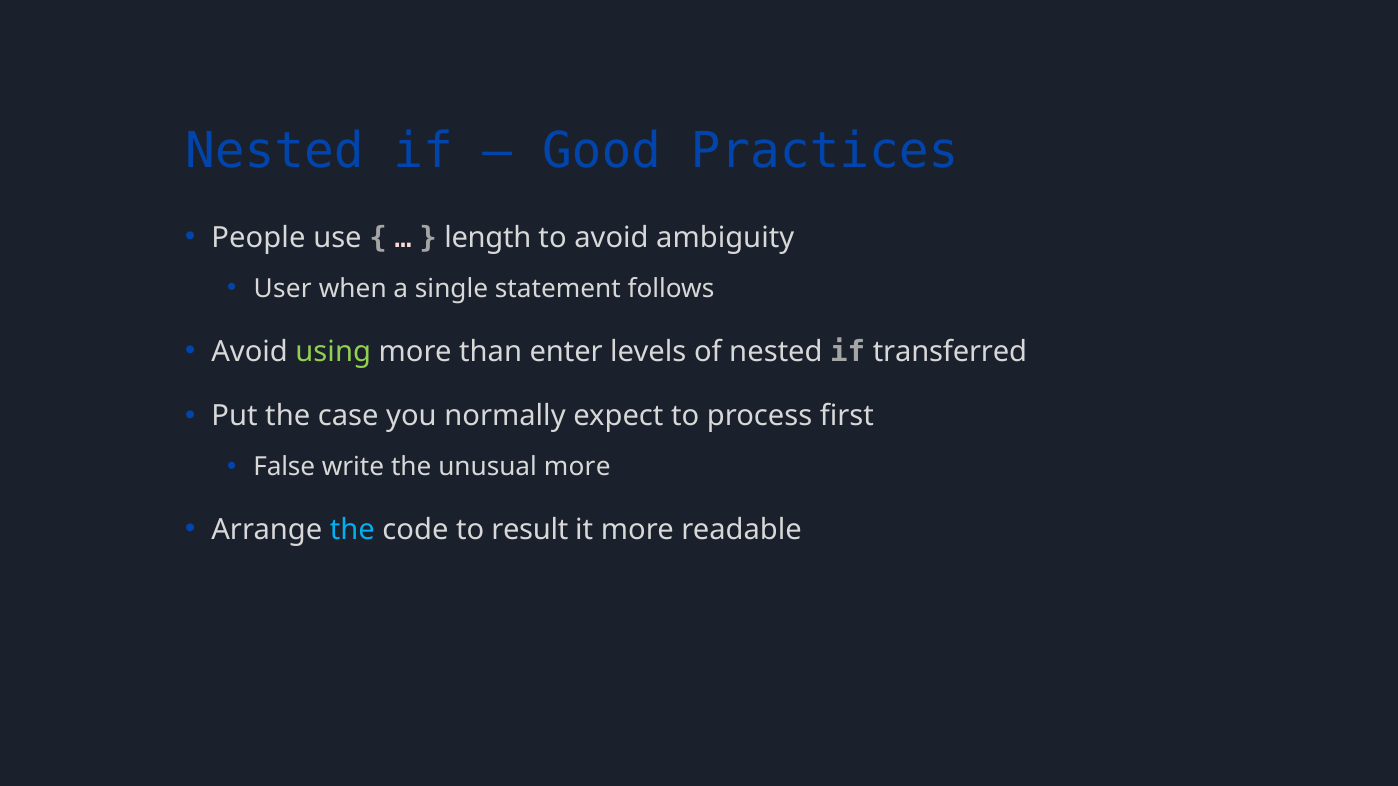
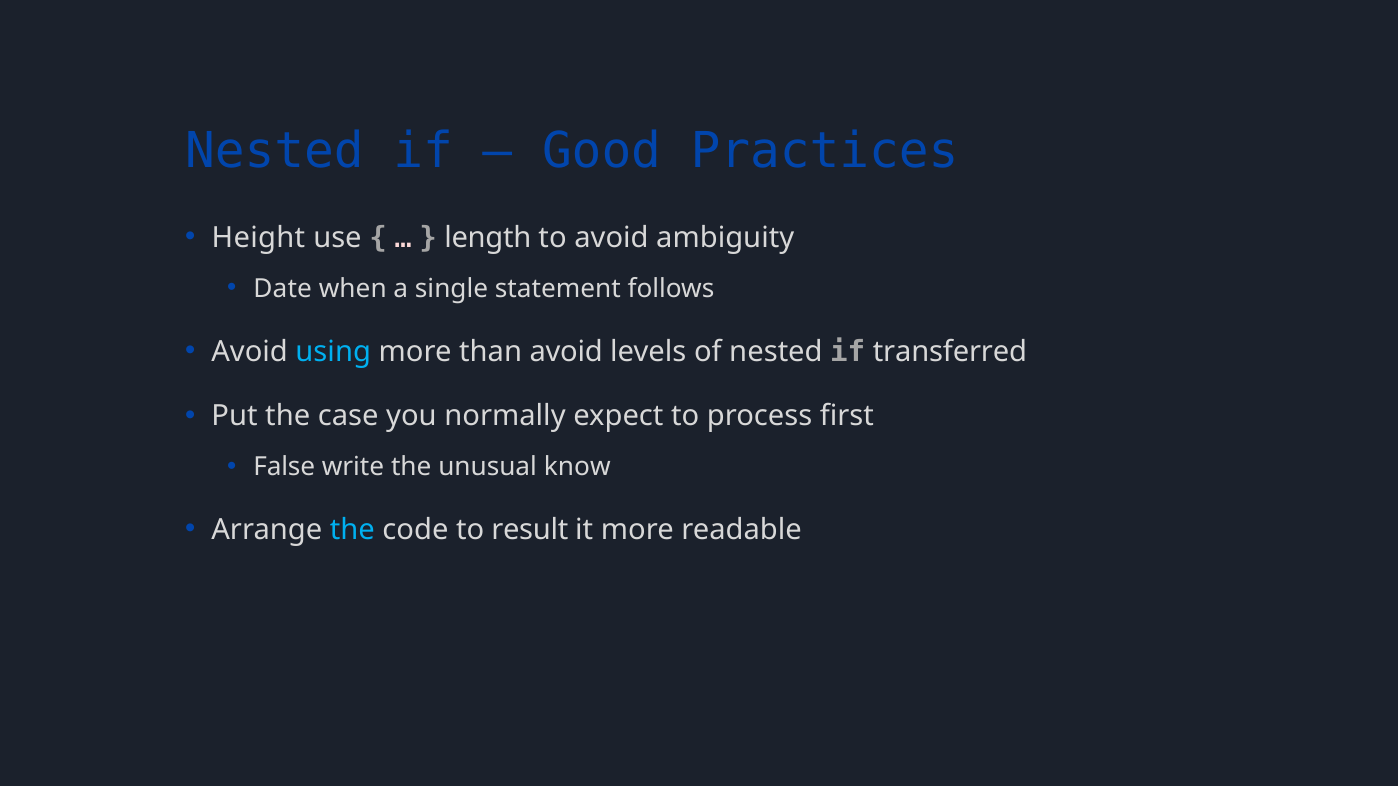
People: People -> Height (258, 238)
User: User -> Date (283, 289)
using colour: light green -> light blue (333, 352)
than enter: enter -> avoid (566, 352)
unusual more: more -> know (577, 467)
